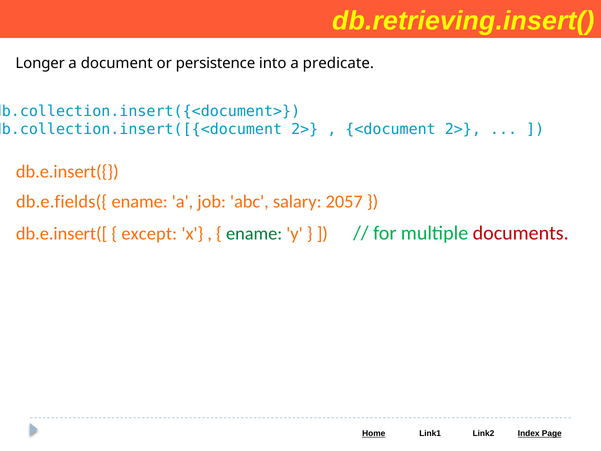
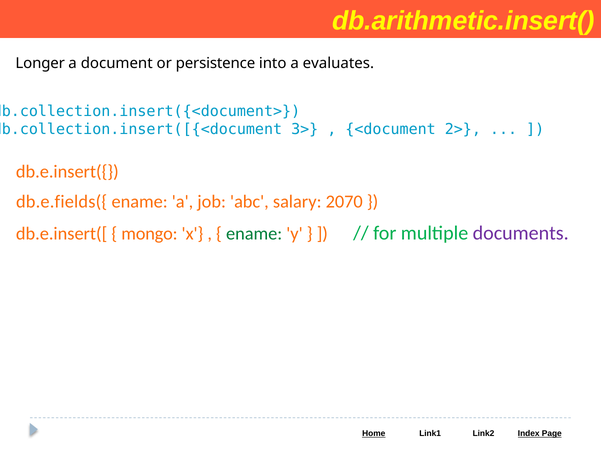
db.retrieving.insert(: db.retrieving.insert( -> db.arithmetic.insert( (463, 21)
predicate: predicate -> evaluates (338, 63)
2>: 2> -> 3> (305, 129)
2057: 2057 -> 2070 (344, 202)
except: except -> mongo (149, 233)
documents colour: red -> purple (521, 233)
